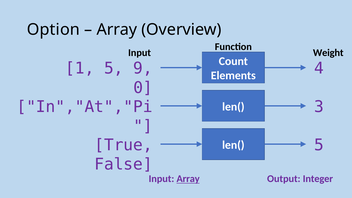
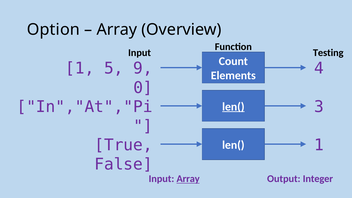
Weight: Weight -> Testing (328, 53)
len( underline: none -> present (233, 107)
len( 5: 5 -> 1 (319, 145)
